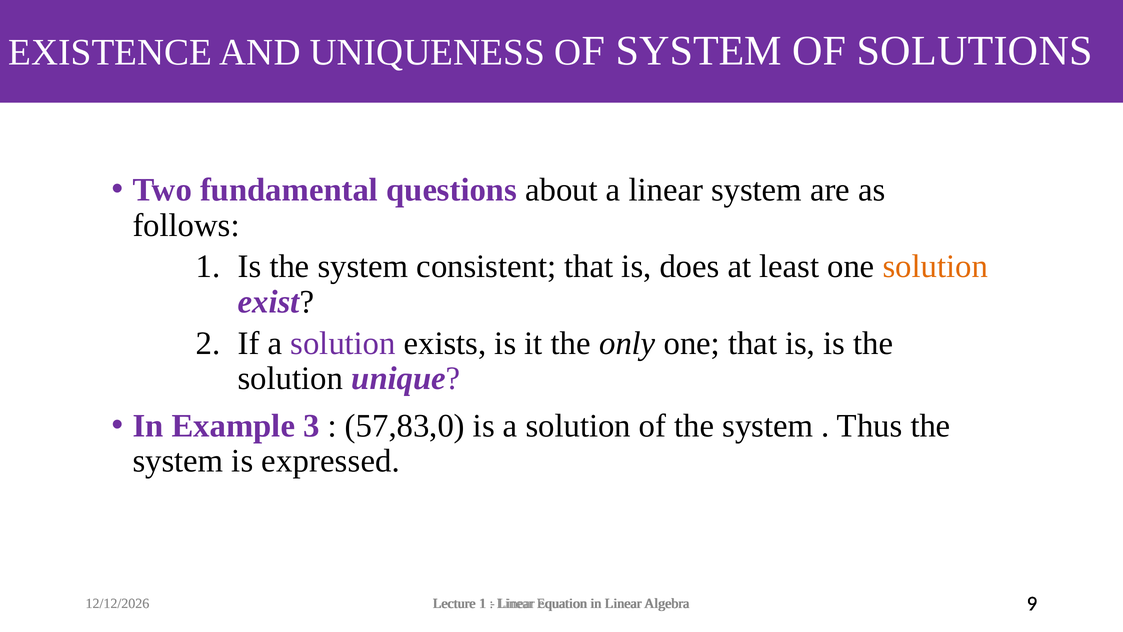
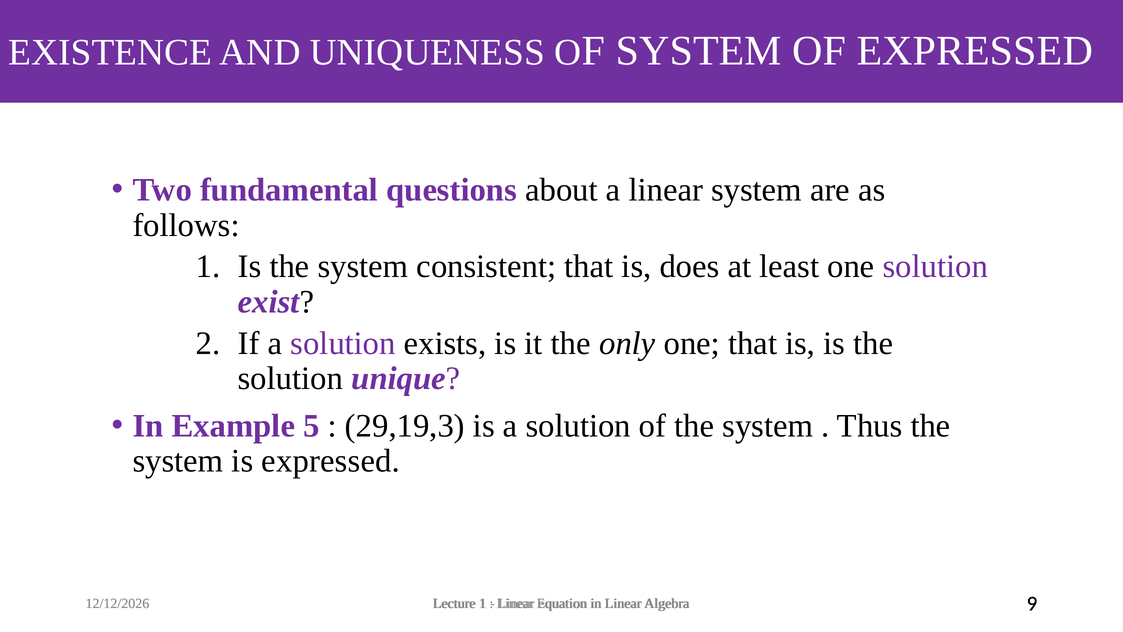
OF SOLUTIONS: SOLUTIONS -> EXPRESSED (975, 51)
solution colour: orange -> purple (935, 266)
3: 3 -> 5 (311, 426)
57,83,0: 57,83,0 -> 29,19,3 (405, 426)
